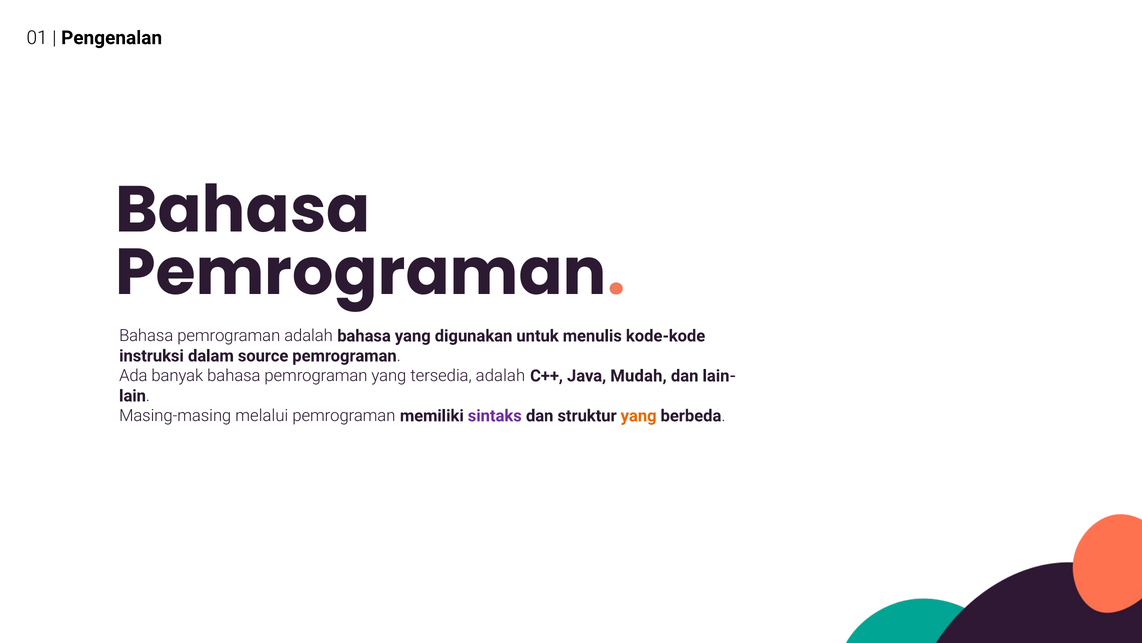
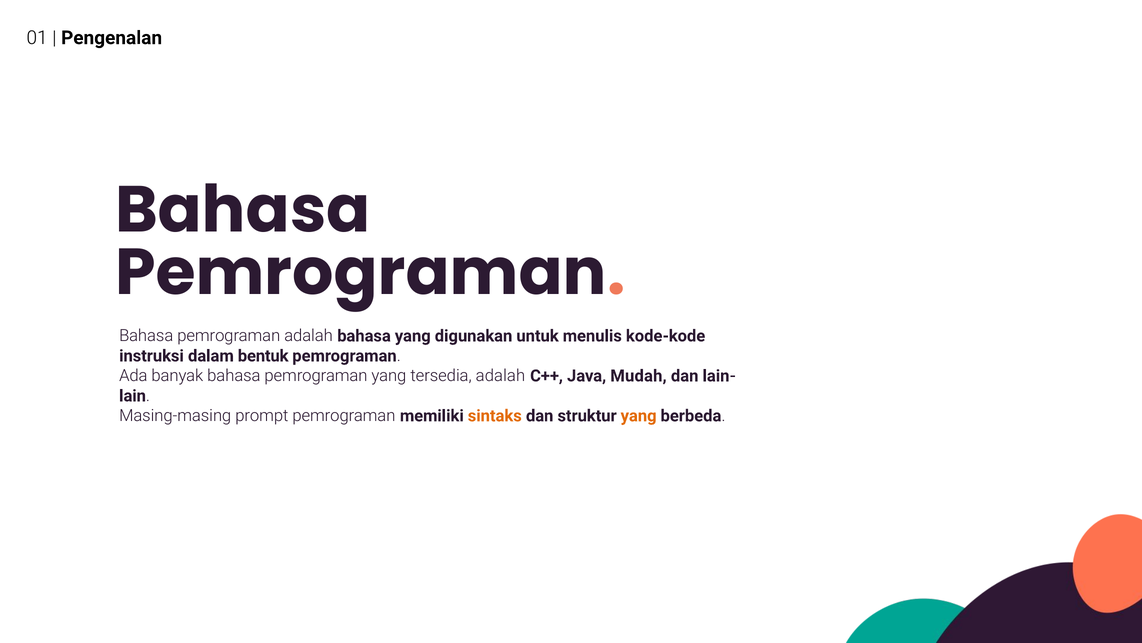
source: source -> bentuk (263, 356)
melalui: melalui -> prompt (262, 415)
sintaks colour: purple -> orange (495, 415)
